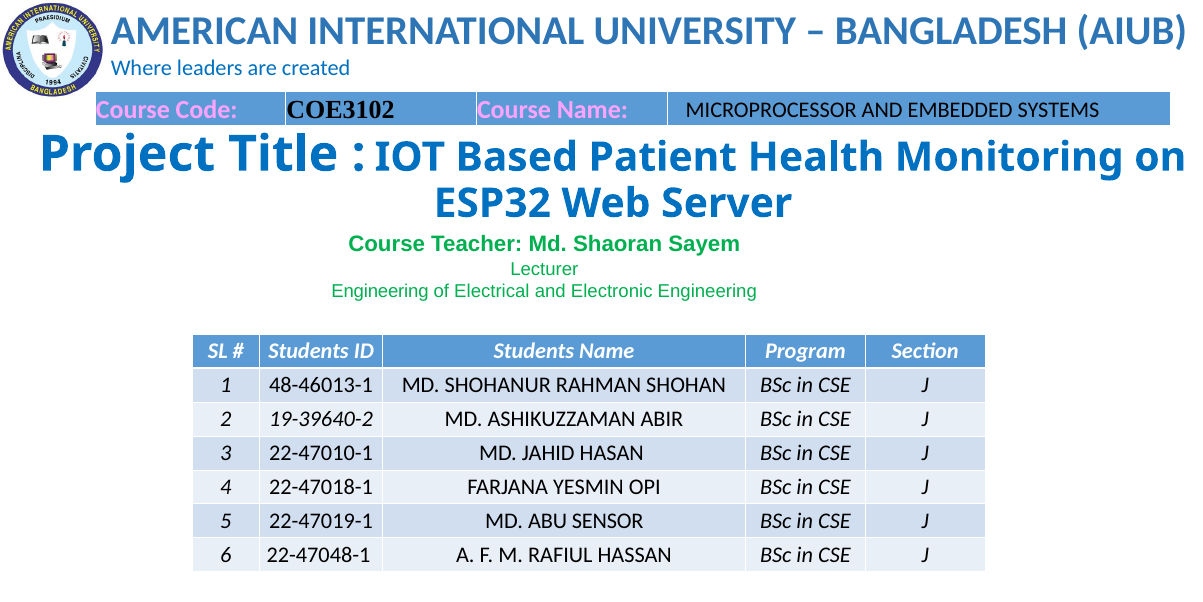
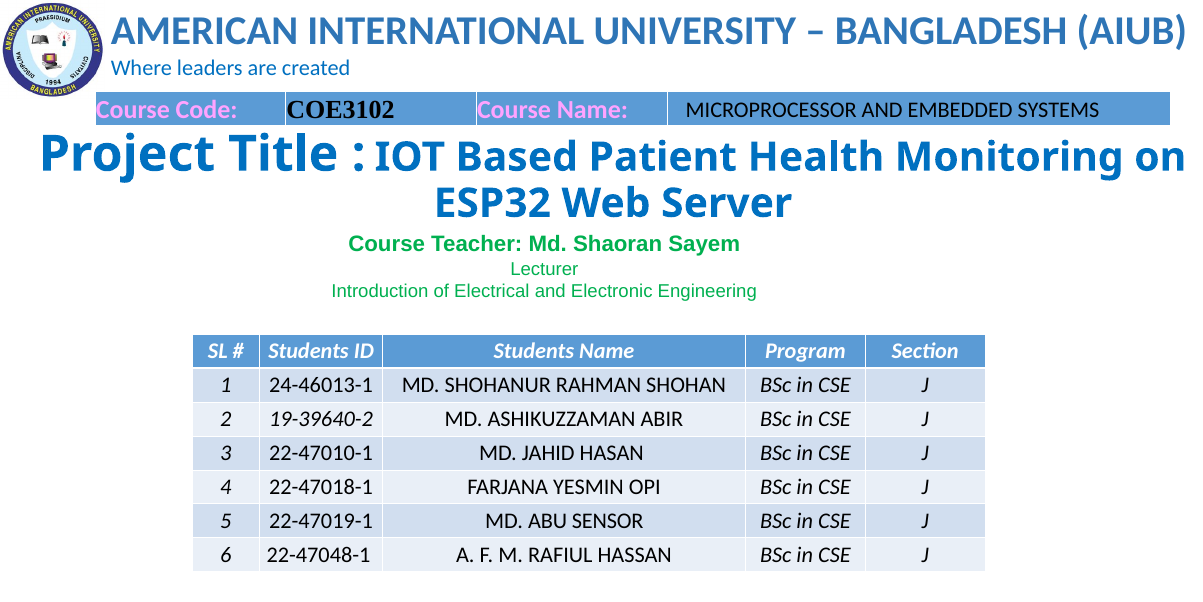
Engineering: Engineering -> Introduction (380, 291)
48-46013-1: 48-46013-1 -> 24-46013-1 (321, 385)
